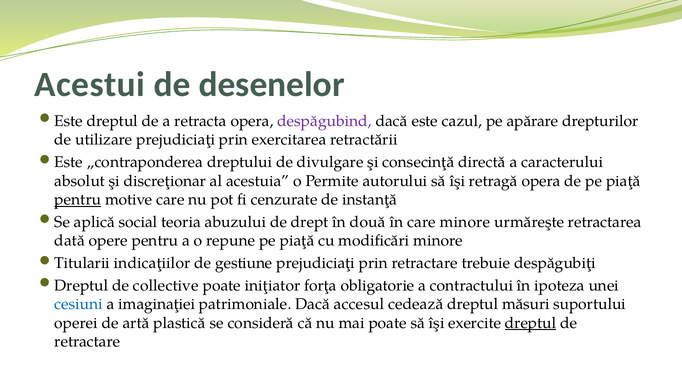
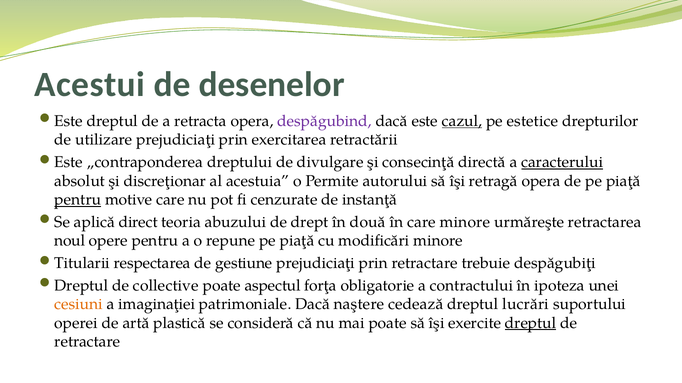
cazul underline: none -> present (462, 121)
apărare: apărare -> estetice (532, 121)
caracterului underline: none -> present (562, 162)
social: social -> direct (138, 222)
dată: dată -> noul (70, 241)
indicaţiilor: indicaţiilor -> respectarea (152, 264)
iniţiator: iniţiator -> aspectul (273, 286)
cesiuni colour: blue -> orange (79, 305)
accesul: accesul -> naştere (359, 305)
măsuri: măsuri -> lucrări (526, 305)
